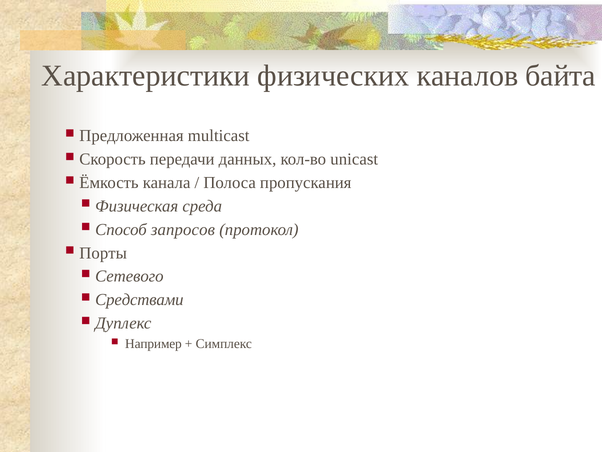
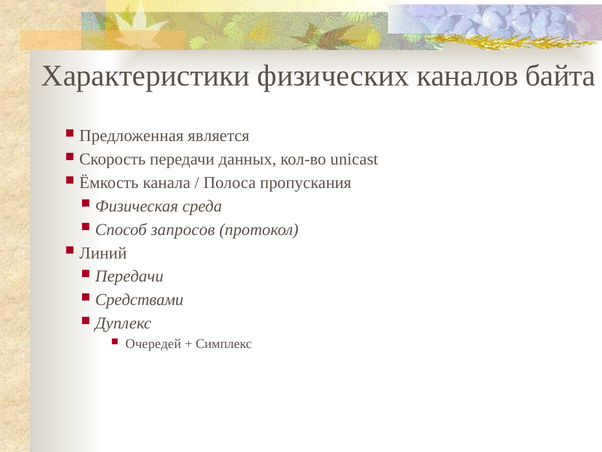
multicast: multicast -> является (219, 136)
Порты: Порты -> Линий (103, 253)
Сетевого: Сетевого -> Передачи (129, 276)
Например: Например -> Очередей (153, 343)
